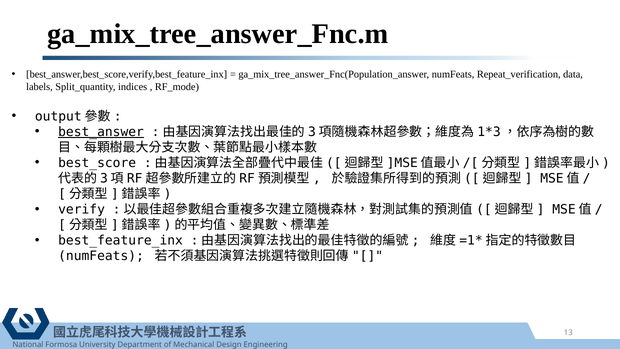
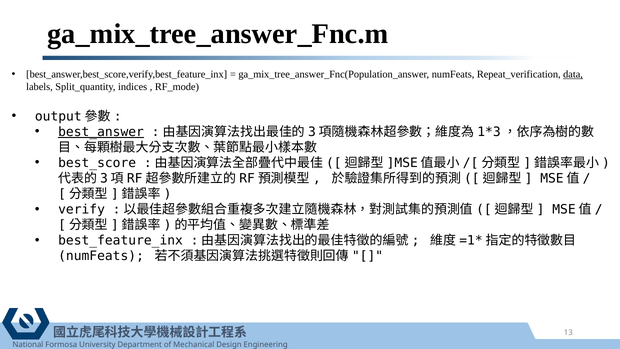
data underline: none -> present (573, 74)
